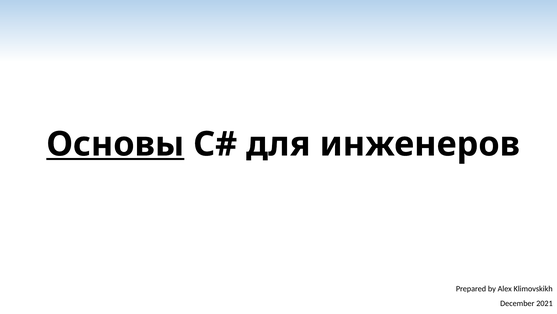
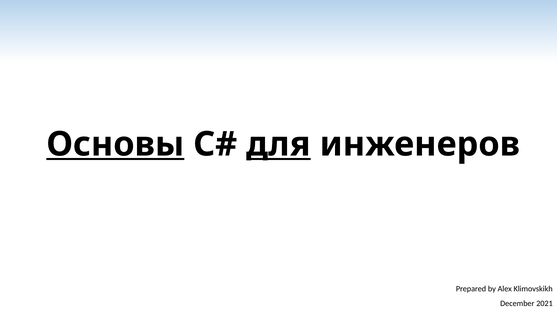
для underline: none -> present (278, 144)
